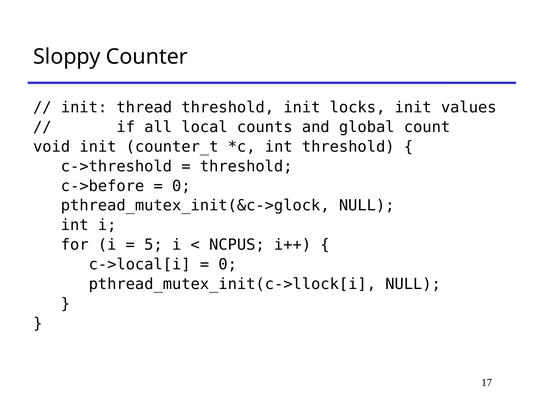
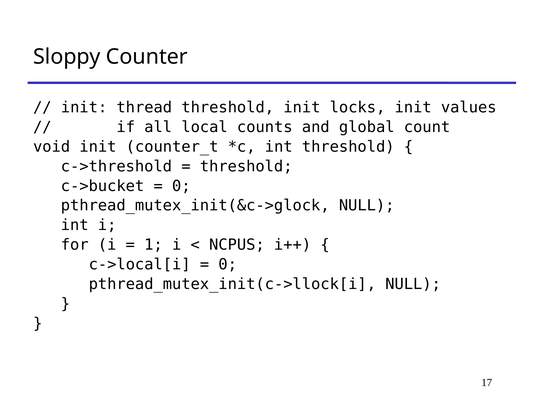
c->before: c->before -> c->bucket (103, 186)
5: 5 -> 1 (153, 245)
